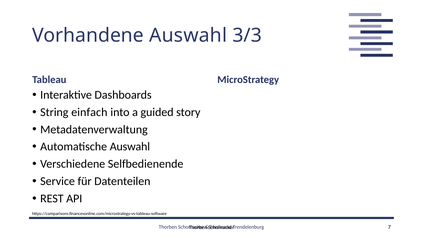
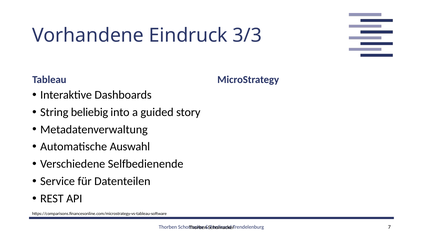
Vorhandene Auswahl: Auswahl -> Eindruck (188, 36)
einfach: einfach -> beliebig (89, 112)
